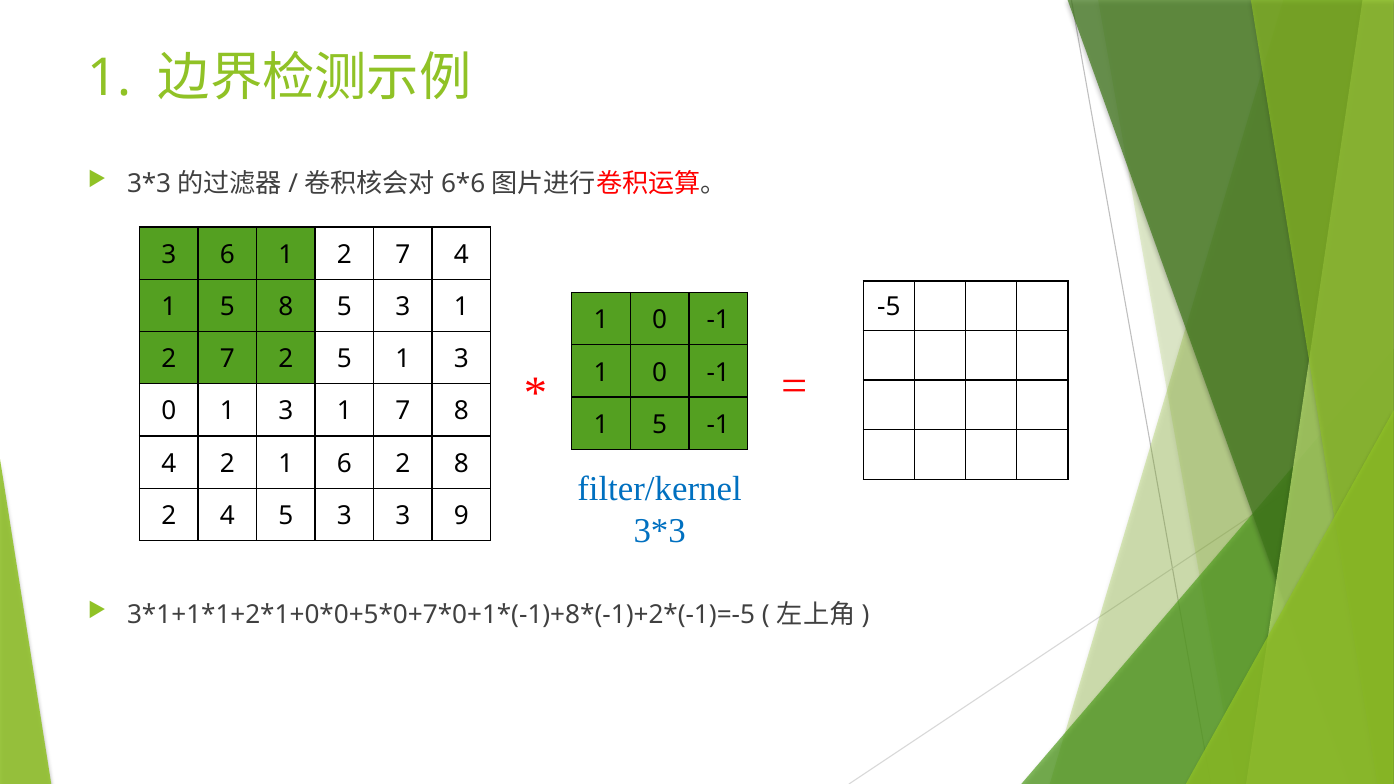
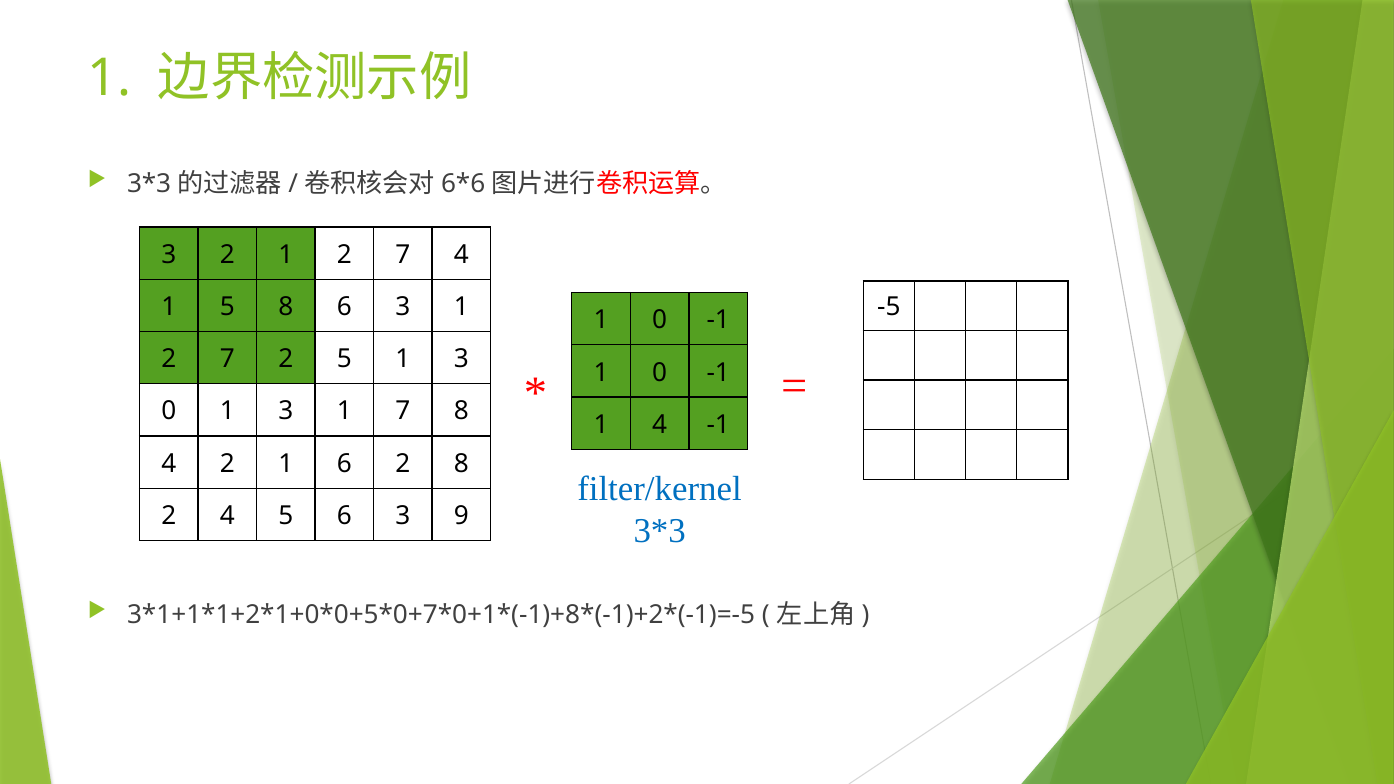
3 6: 6 -> 2 (227, 255)
8 5: 5 -> 6 (344, 307)
5: 5 -> 4 (660, 425)
4 5 3: 3 -> 6 (344, 516)
